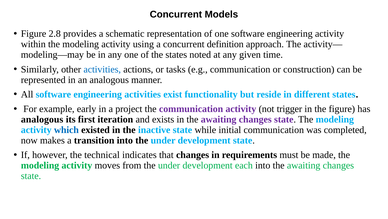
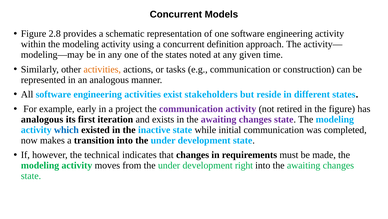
activities colour: blue -> orange (102, 69)
functionality: functionality -> stakeholders (211, 94)
trigger: trigger -> retired (289, 109)
each: each -> right (244, 165)
